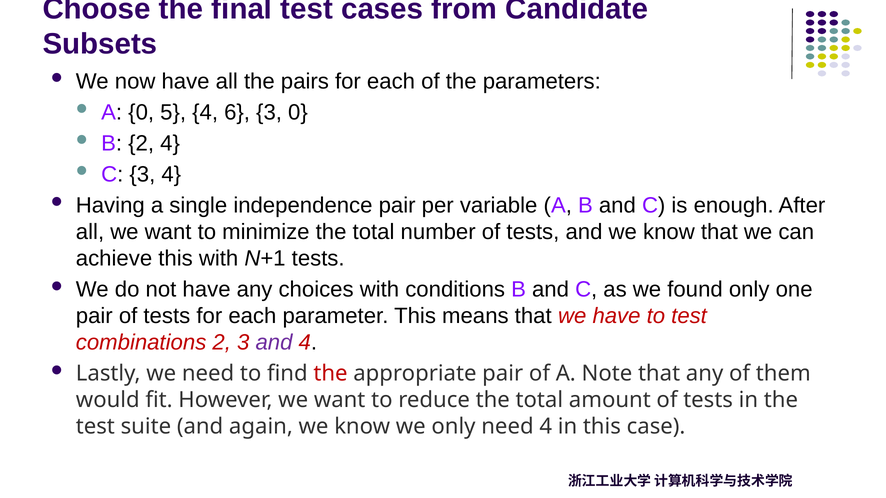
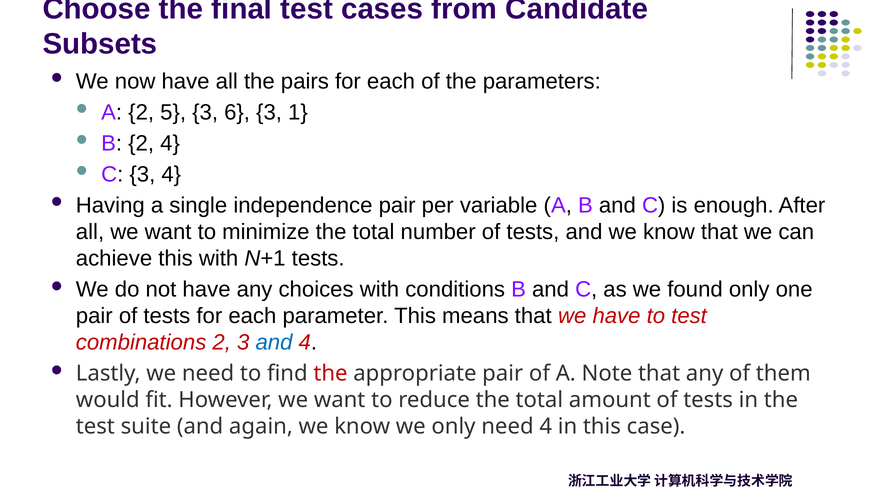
A 0: 0 -> 2 (141, 112)
5 4: 4 -> 3 (205, 112)
3 0: 0 -> 1 (298, 112)
and colour: purple -> blue (274, 343)
